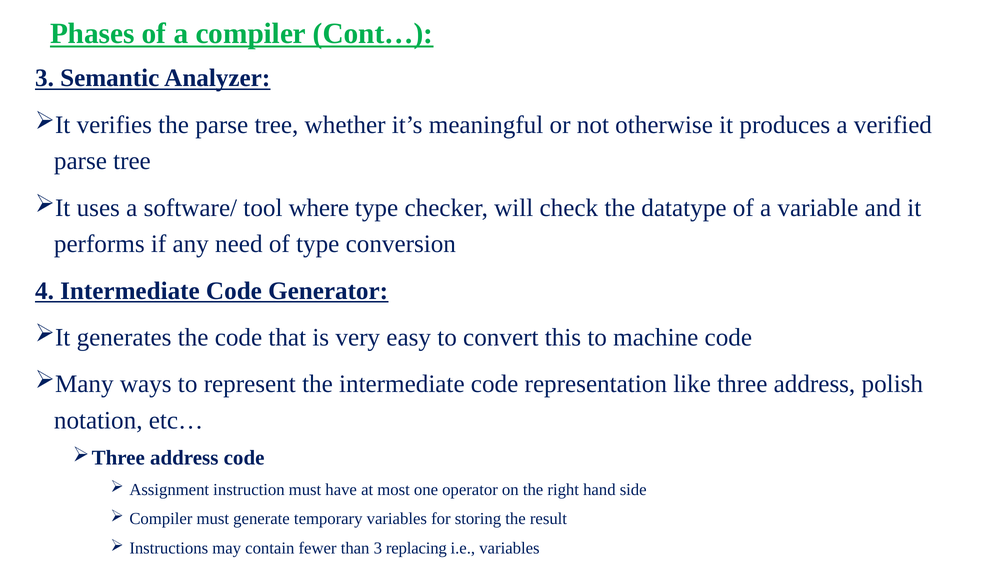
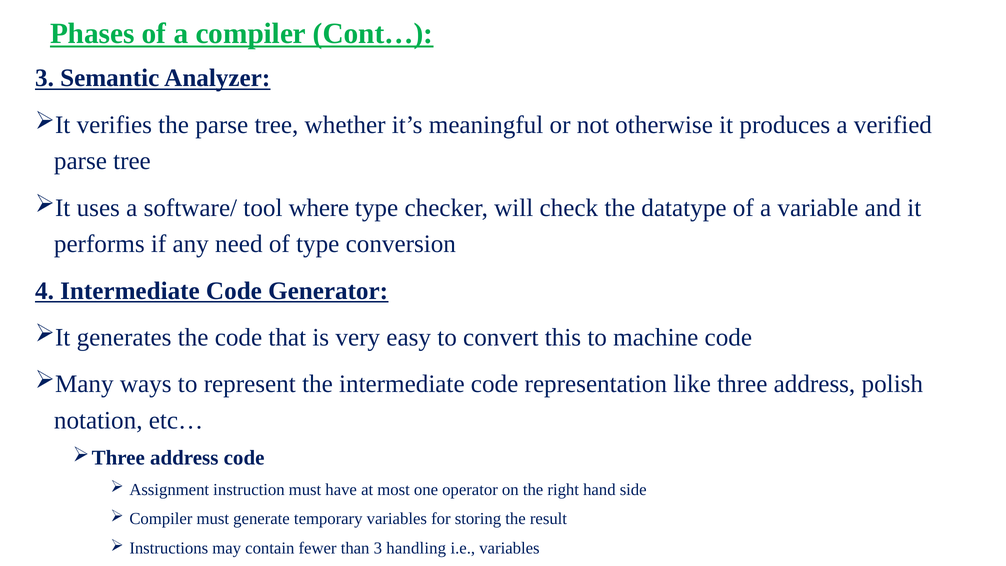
replacing: replacing -> handling (416, 548)
